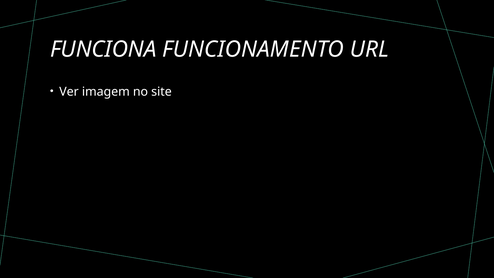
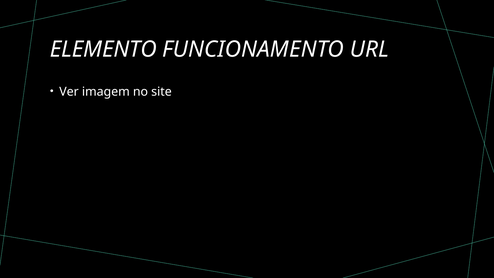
FUNCIONA: FUNCIONA -> ELEMENTO (103, 49)
